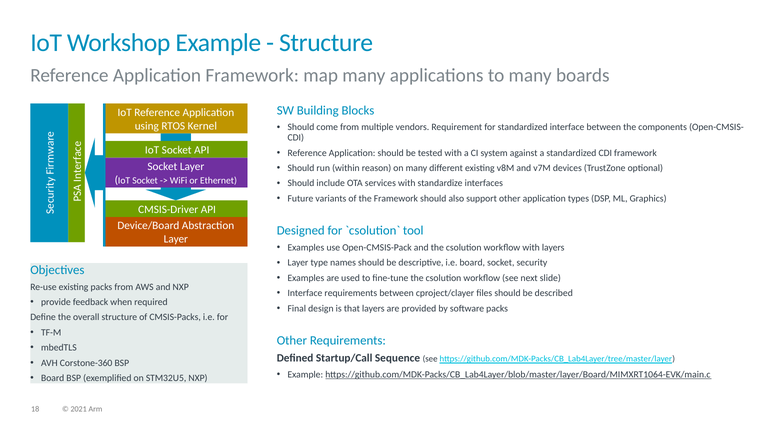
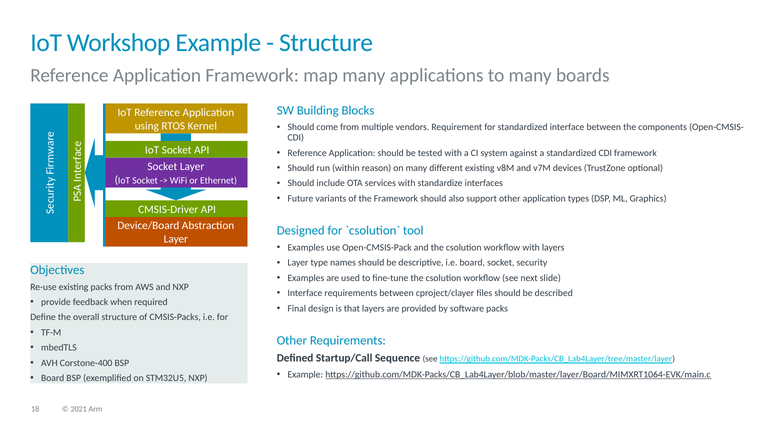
Corstone-360: Corstone-360 -> Corstone-400 (86, 363)
